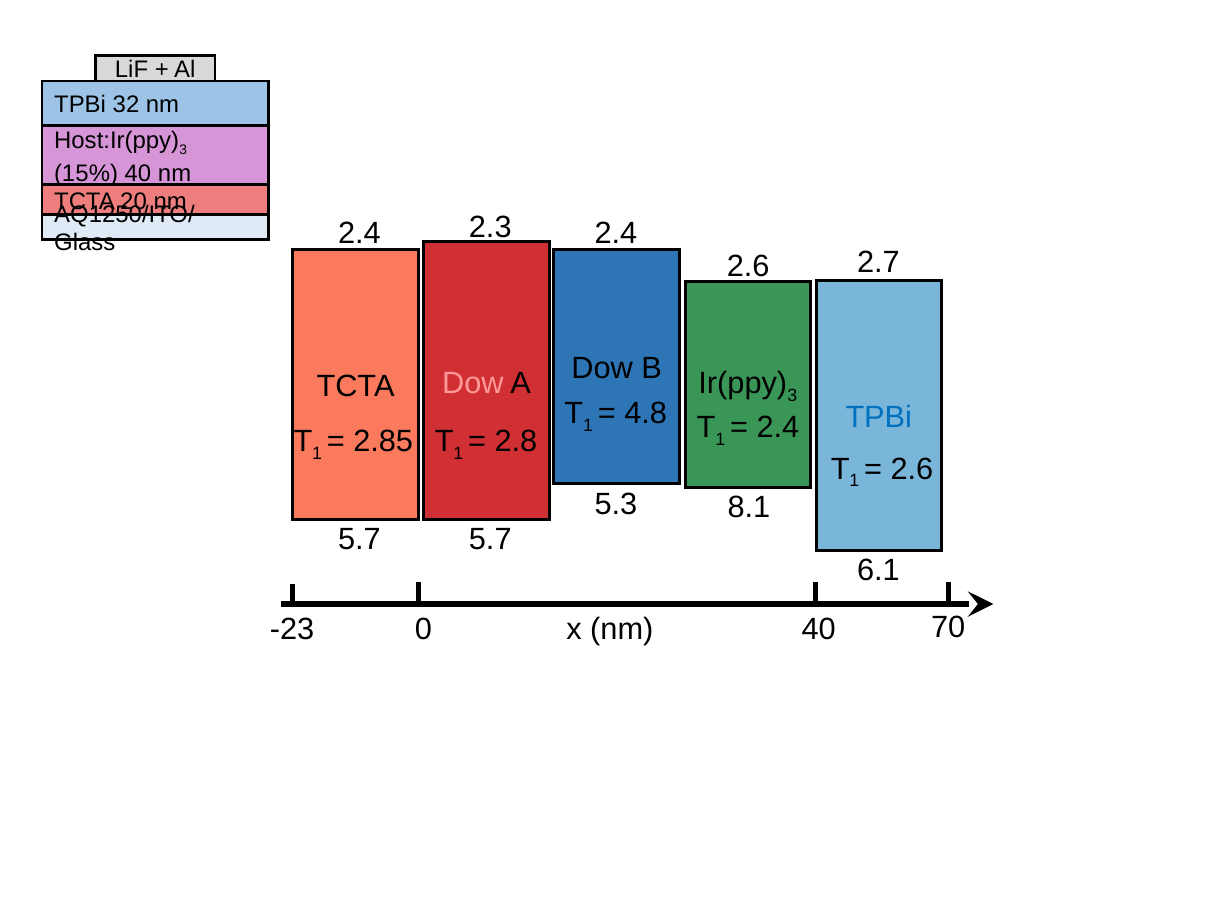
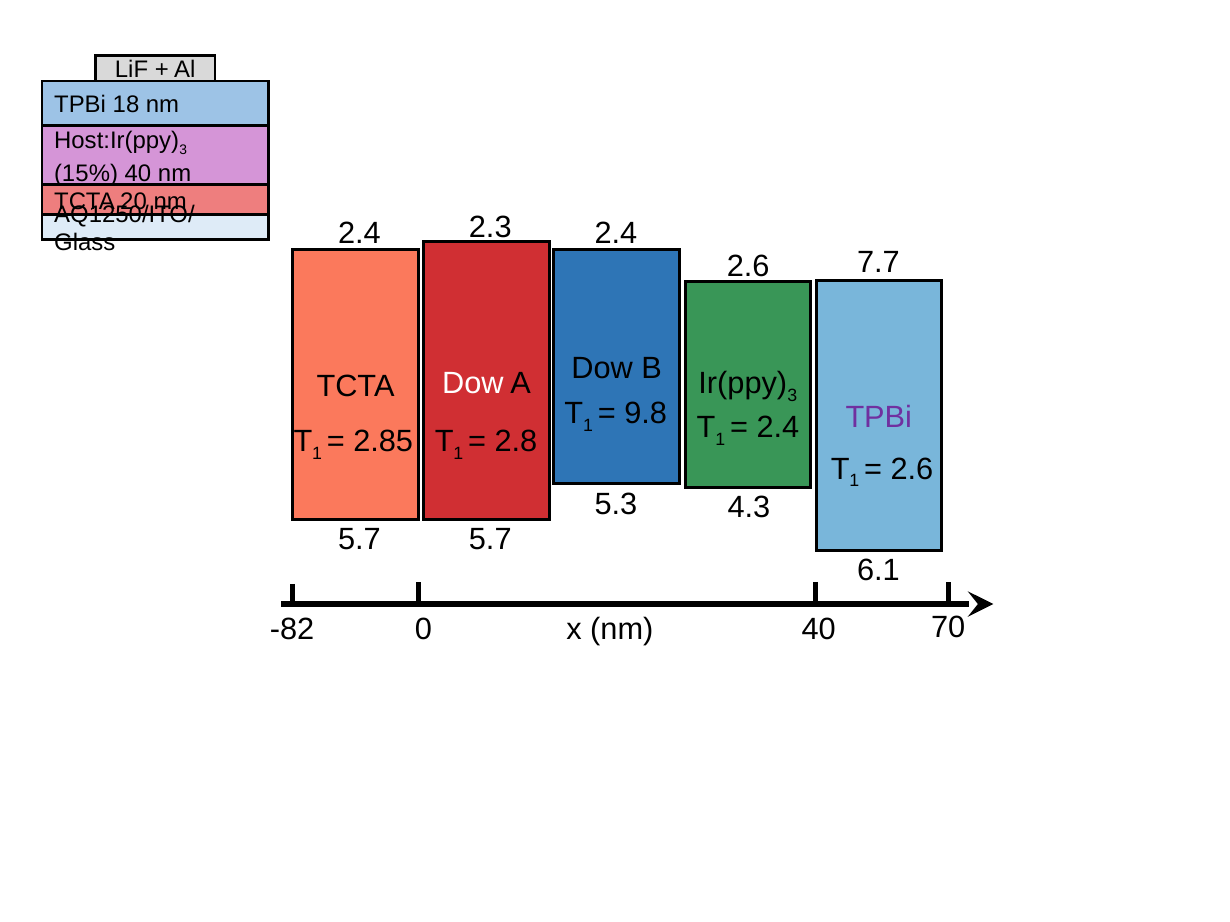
32: 32 -> 18 (126, 105)
2.7: 2.7 -> 7.7 (878, 263)
Dow colour: pink -> white (473, 383)
4.8: 4.8 -> 9.8 (646, 414)
TPBi colour: blue -> purple (879, 418)
8.1: 8.1 -> 4.3 (749, 508)
-23: -23 -> -82 (292, 630)
